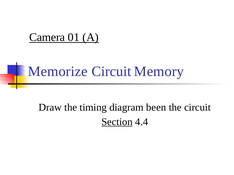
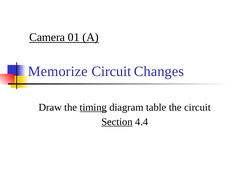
Memory: Memory -> Changes (159, 72)
timing underline: none -> present (93, 108)
been: been -> table (156, 108)
